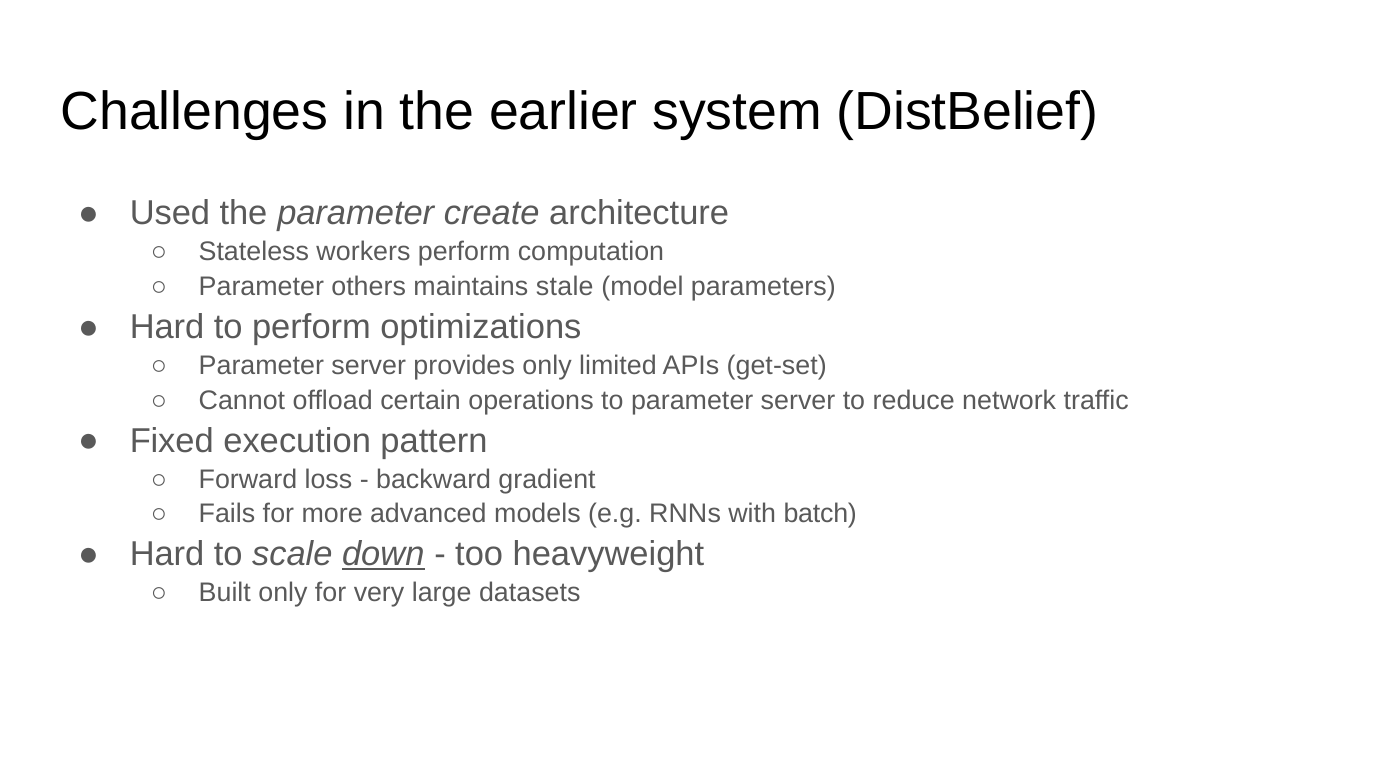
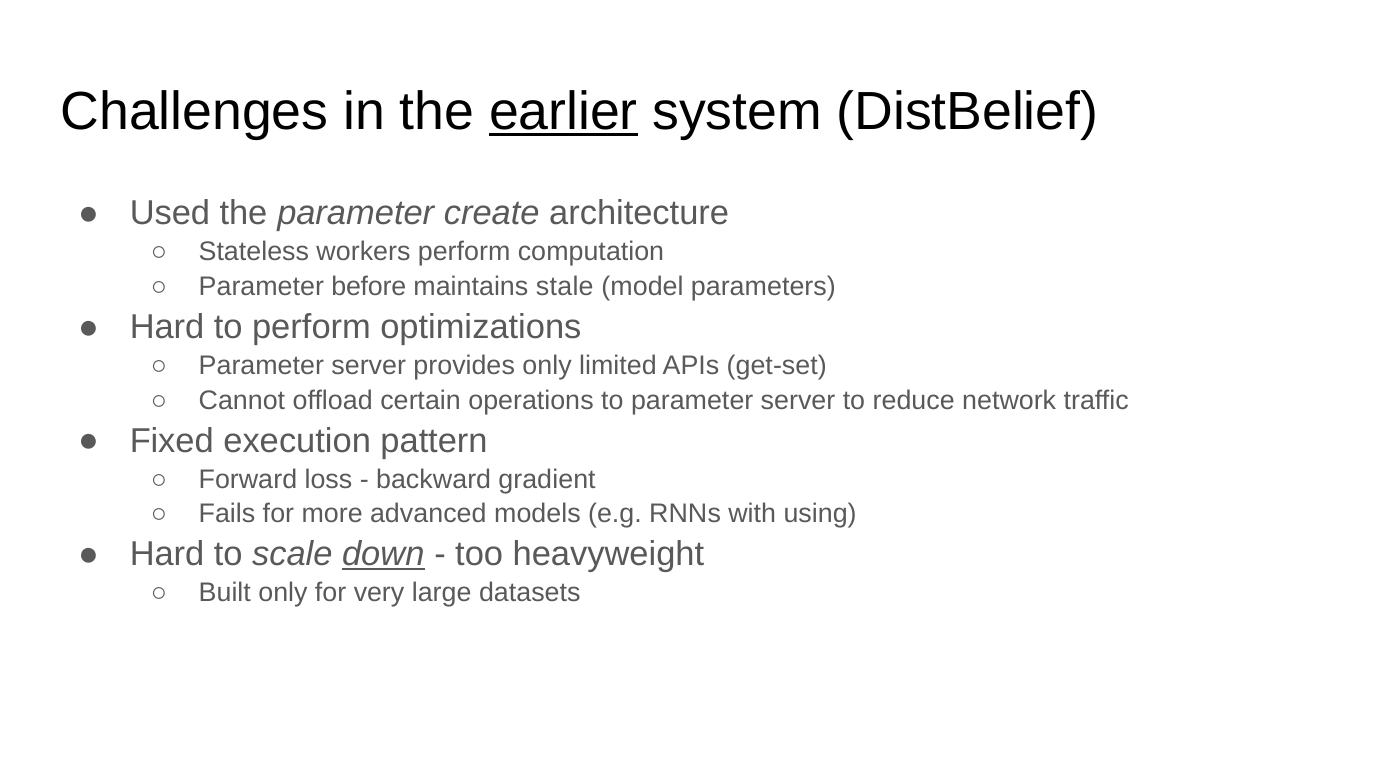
earlier underline: none -> present (563, 112)
others: others -> before (369, 287)
batch: batch -> using (820, 514)
